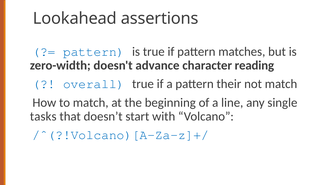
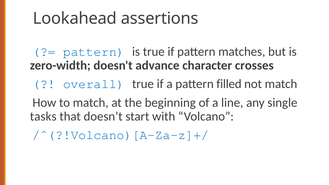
reading: reading -> crosses (254, 65)
their: their -> filled (229, 84)
